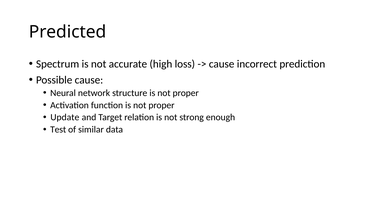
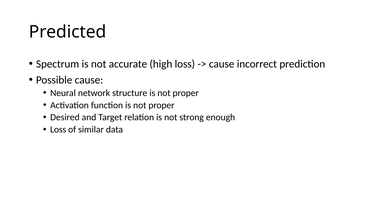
Update: Update -> Desired (65, 117)
Test: Test -> Loss (58, 130)
